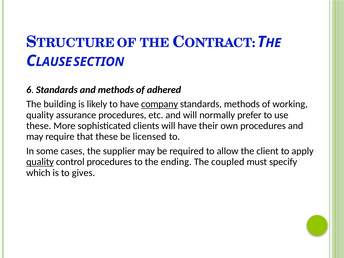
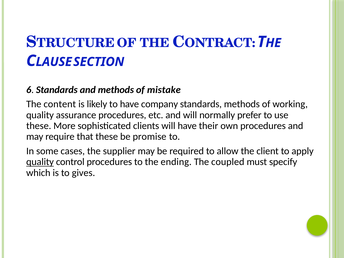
adhered: adhered -> mistake (164, 90)
building: building -> content (60, 104)
company underline: present -> none (160, 104)
licensed: licensed -> promise (150, 137)
